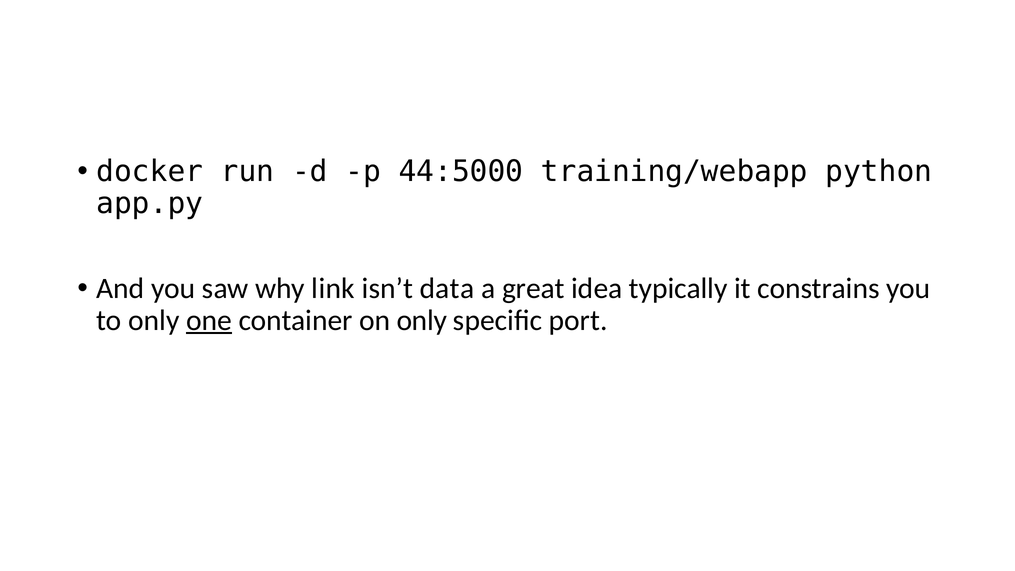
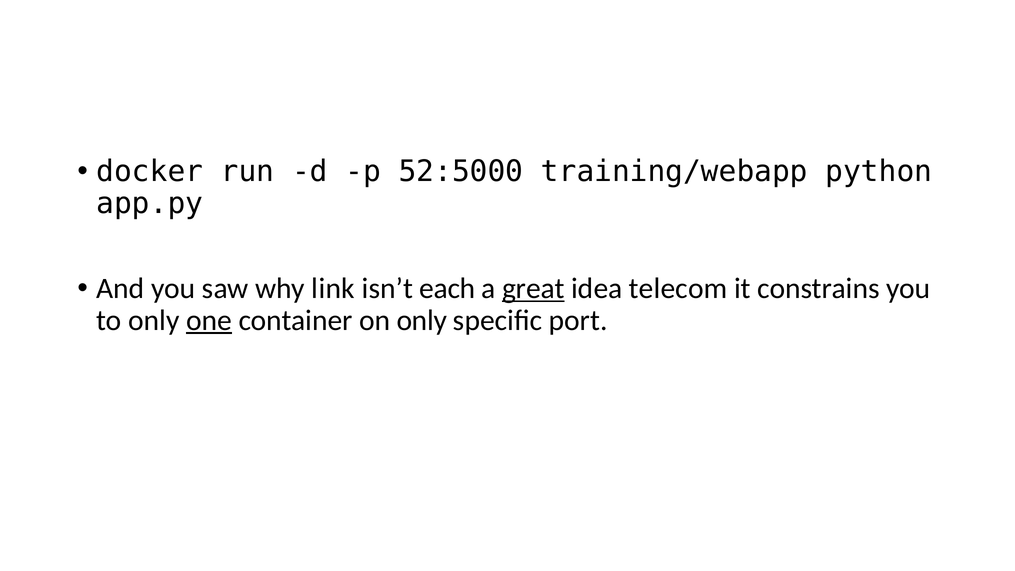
44:5000: 44:5000 -> 52:5000 (461, 172)
data: data -> each (447, 288)
great underline: none -> present (533, 288)
typically: typically -> telecom (678, 288)
